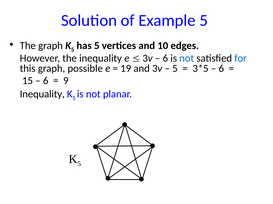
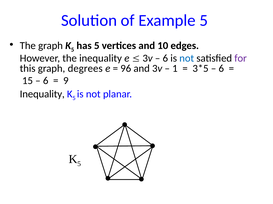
for colour: blue -> purple (241, 58)
possible: possible -> degrees (85, 69)
19: 19 -> 96 (126, 69)
5: 5 -> 1 (175, 69)
